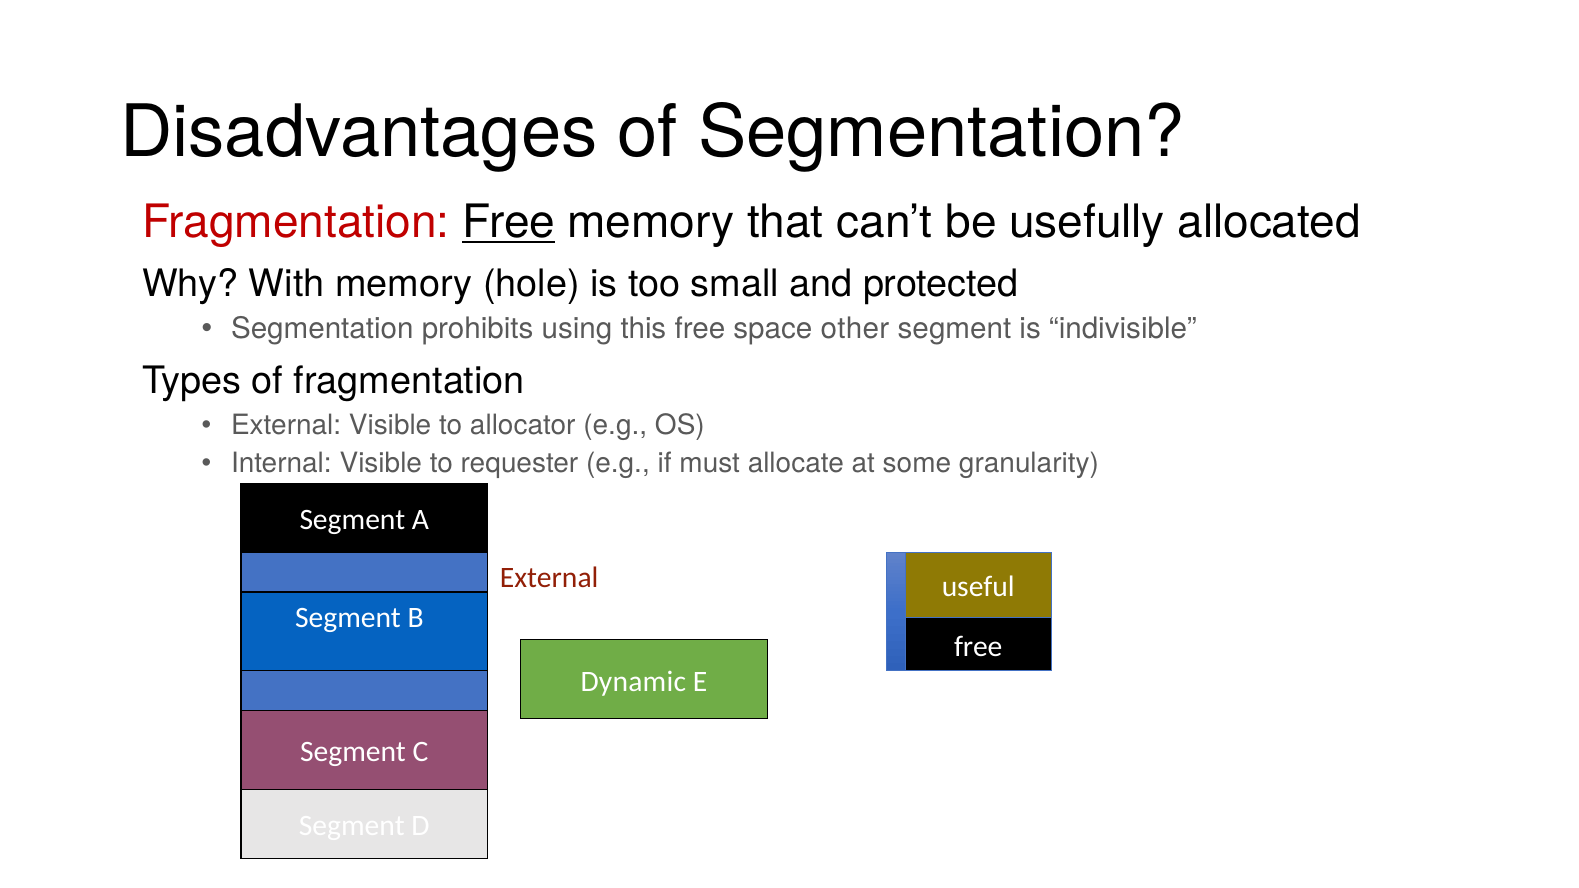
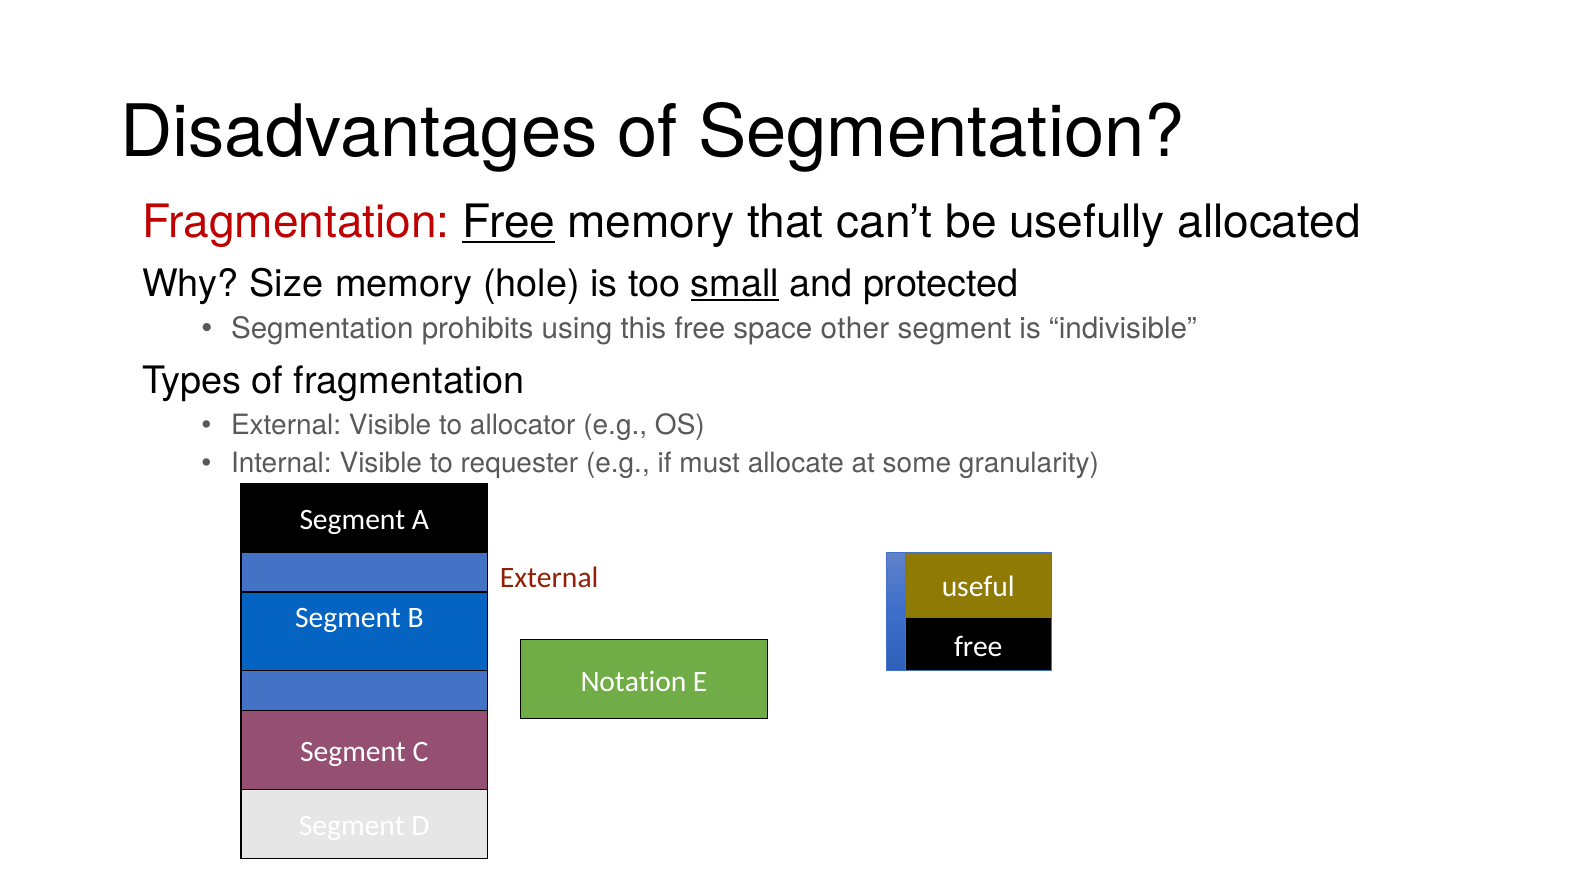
With: With -> Size (287, 284)
small underline: none -> present (735, 284)
Dynamic: Dynamic -> Notation (633, 681)
